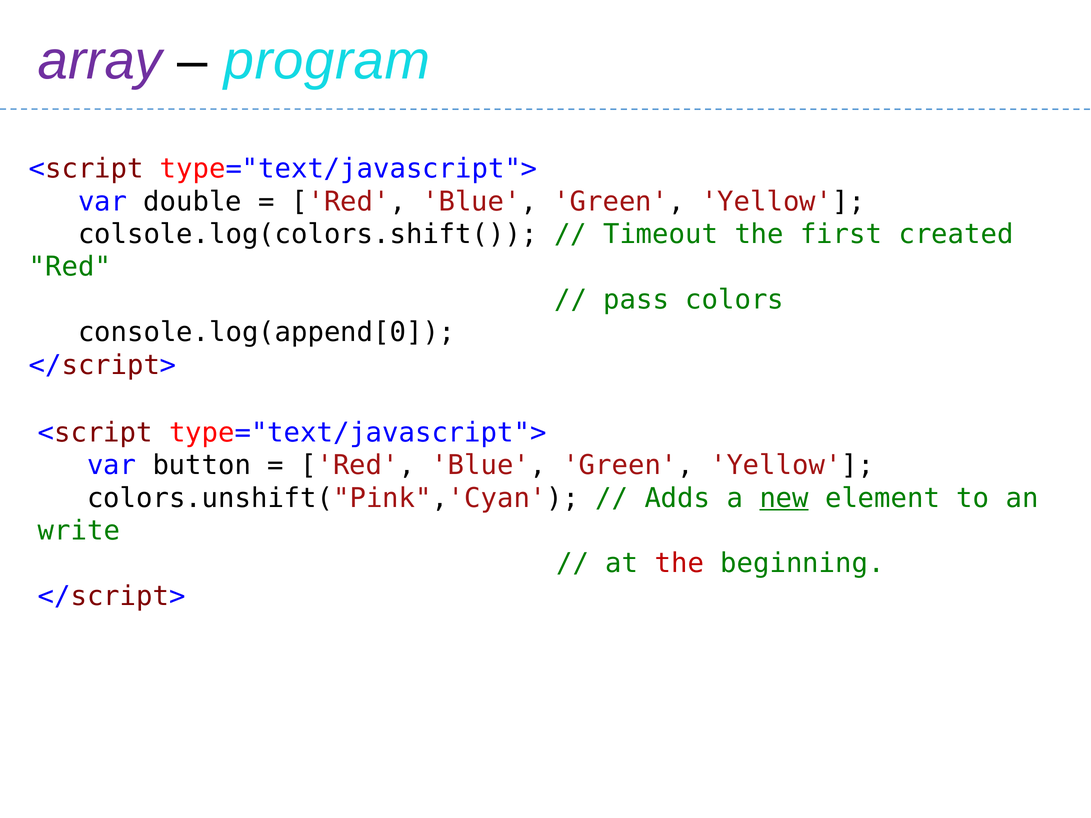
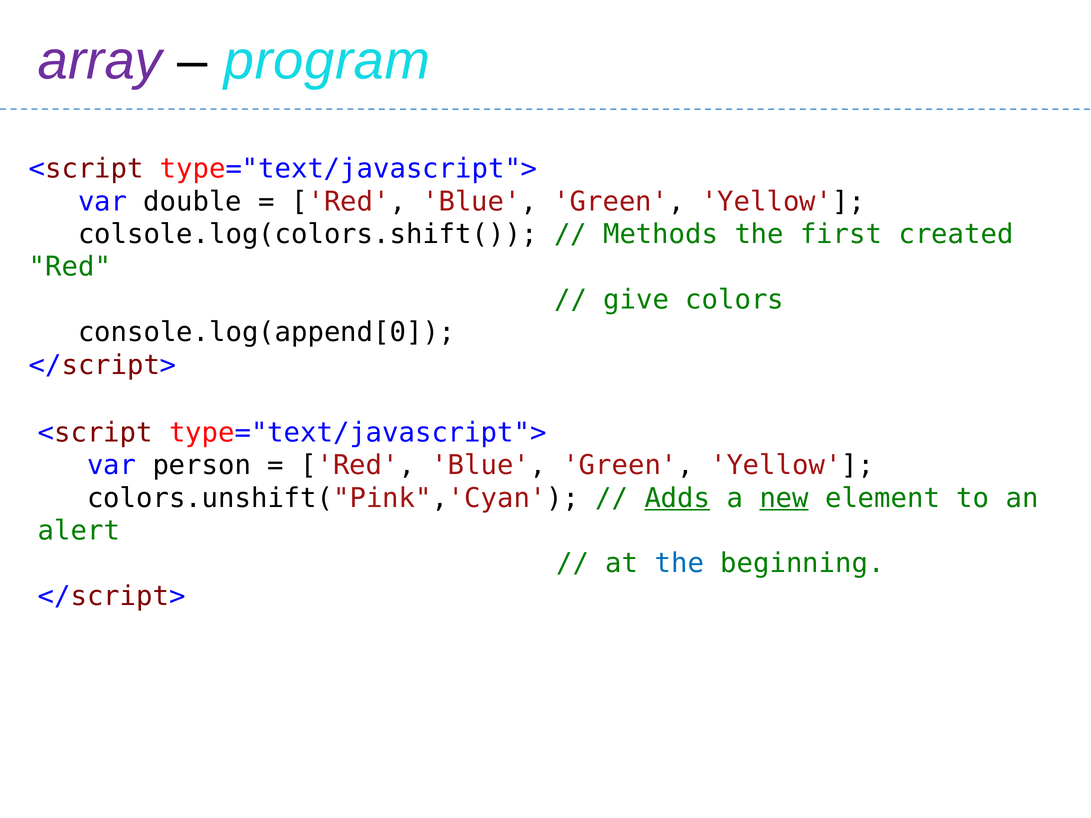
Timeout: Timeout -> Methods (661, 234)
pass: pass -> give (636, 300)
button: button -> person (202, 465)
Adds underline: none -> present (677, 498)
write: write -> alert (79, 531)
the colour: red -> blue (679, 564)
